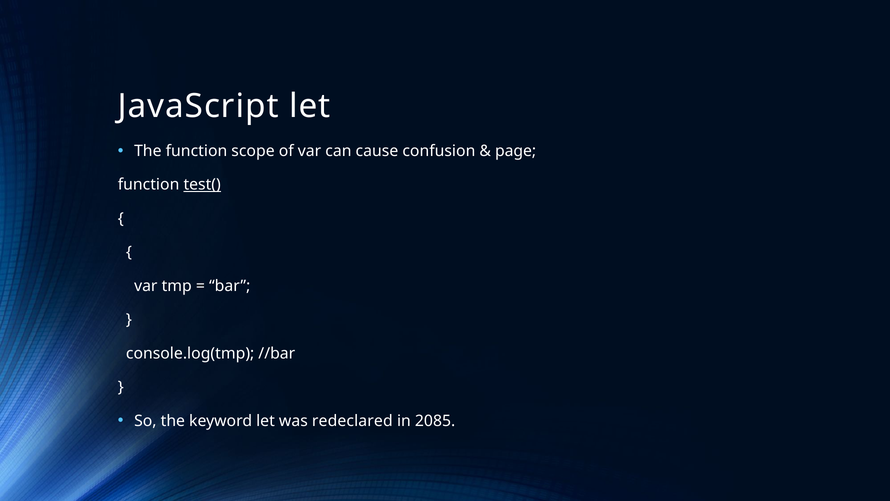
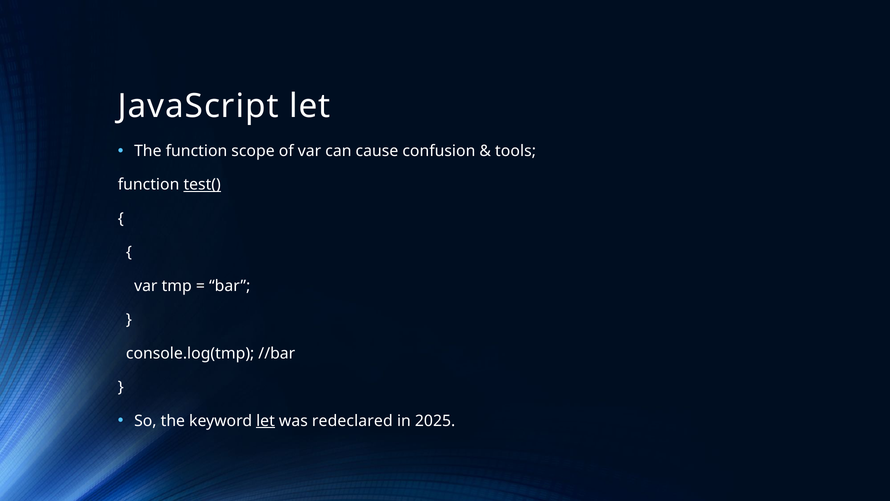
page: page -> tools (516, 151)
let underline: none -> present (266, 421)
2085: 2085 -> 2025 (435, 421)
